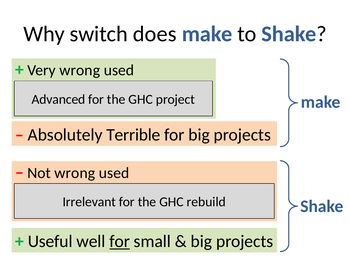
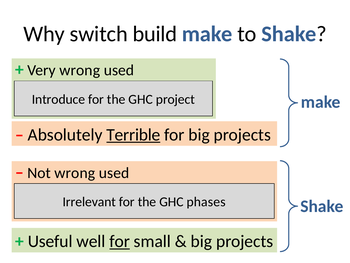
does: does -> build (155, 34)
Advanced: Advanced -> Introduce (58, 99)
Terrible underline: none -> present (133, 135)
rebuild: rebuild -> phases (206, 202)
